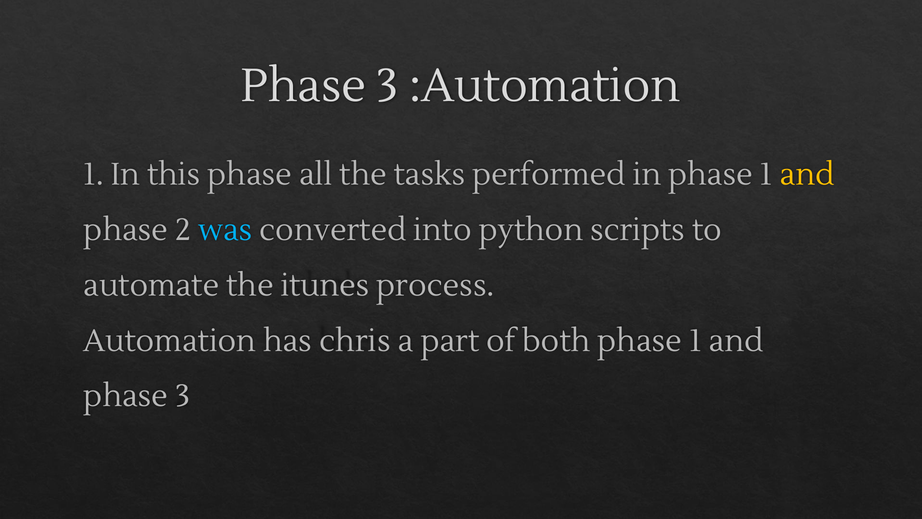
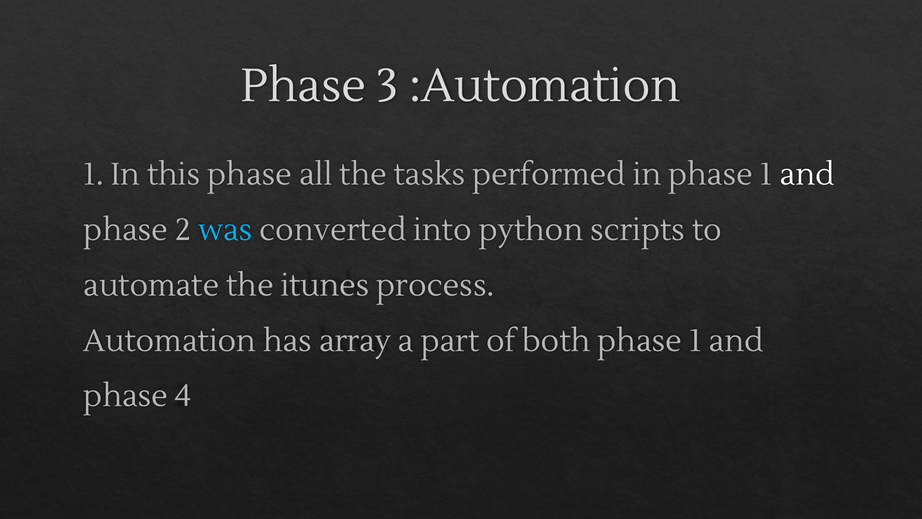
and colour: yellow -> white (807, 175)
chris: chris -> array (355, 341)
3: 3 -> 4 (183, 396)
